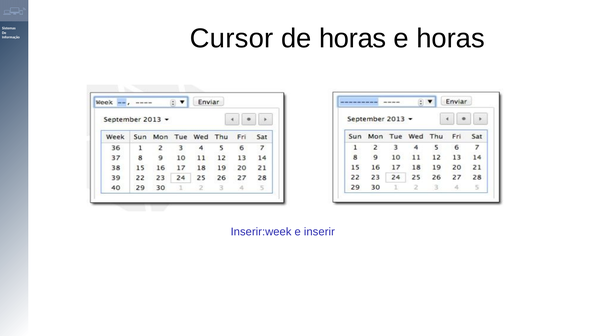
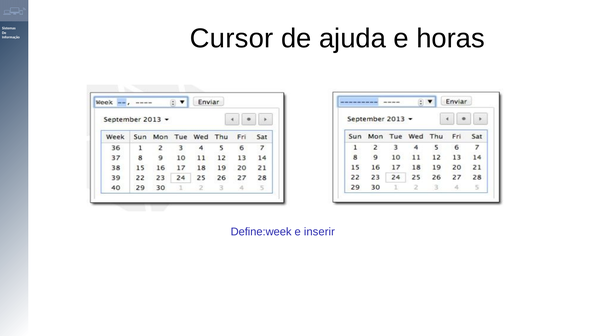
de horas: horas -> ajuda (353, 38)
Inserir:week: Inserir:week -> Define:week (261, 232)
